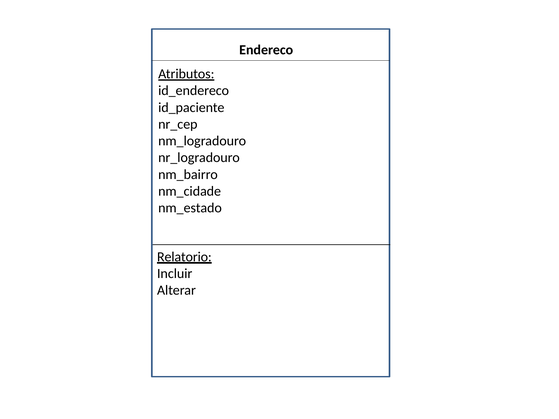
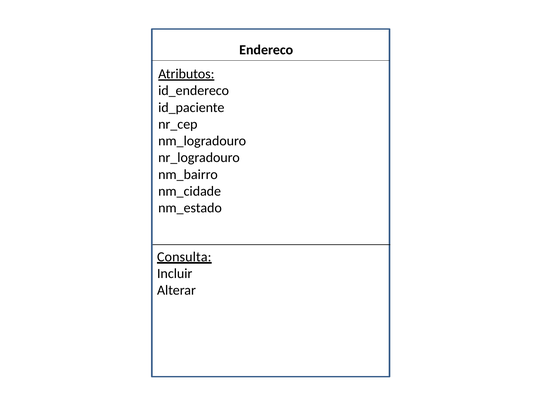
Relatorio: Relatorio -> Consulta (184, 257)
